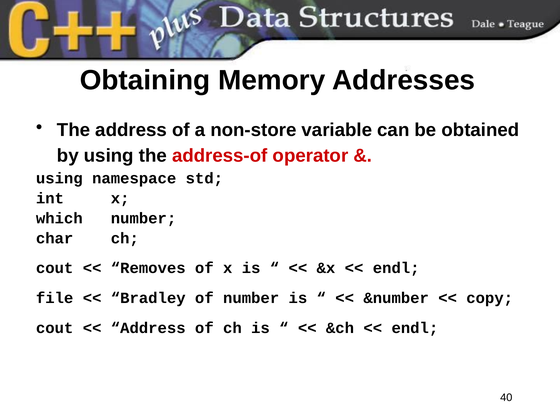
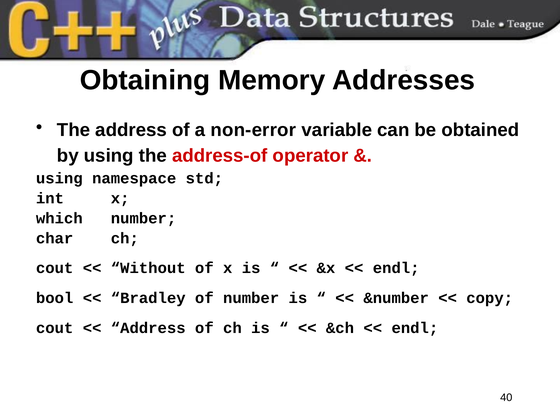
non-store: non-store -> non-error (253, 130)
Removes: Removes -> Without (148, 268)
file: file -> bool (55, 298)
